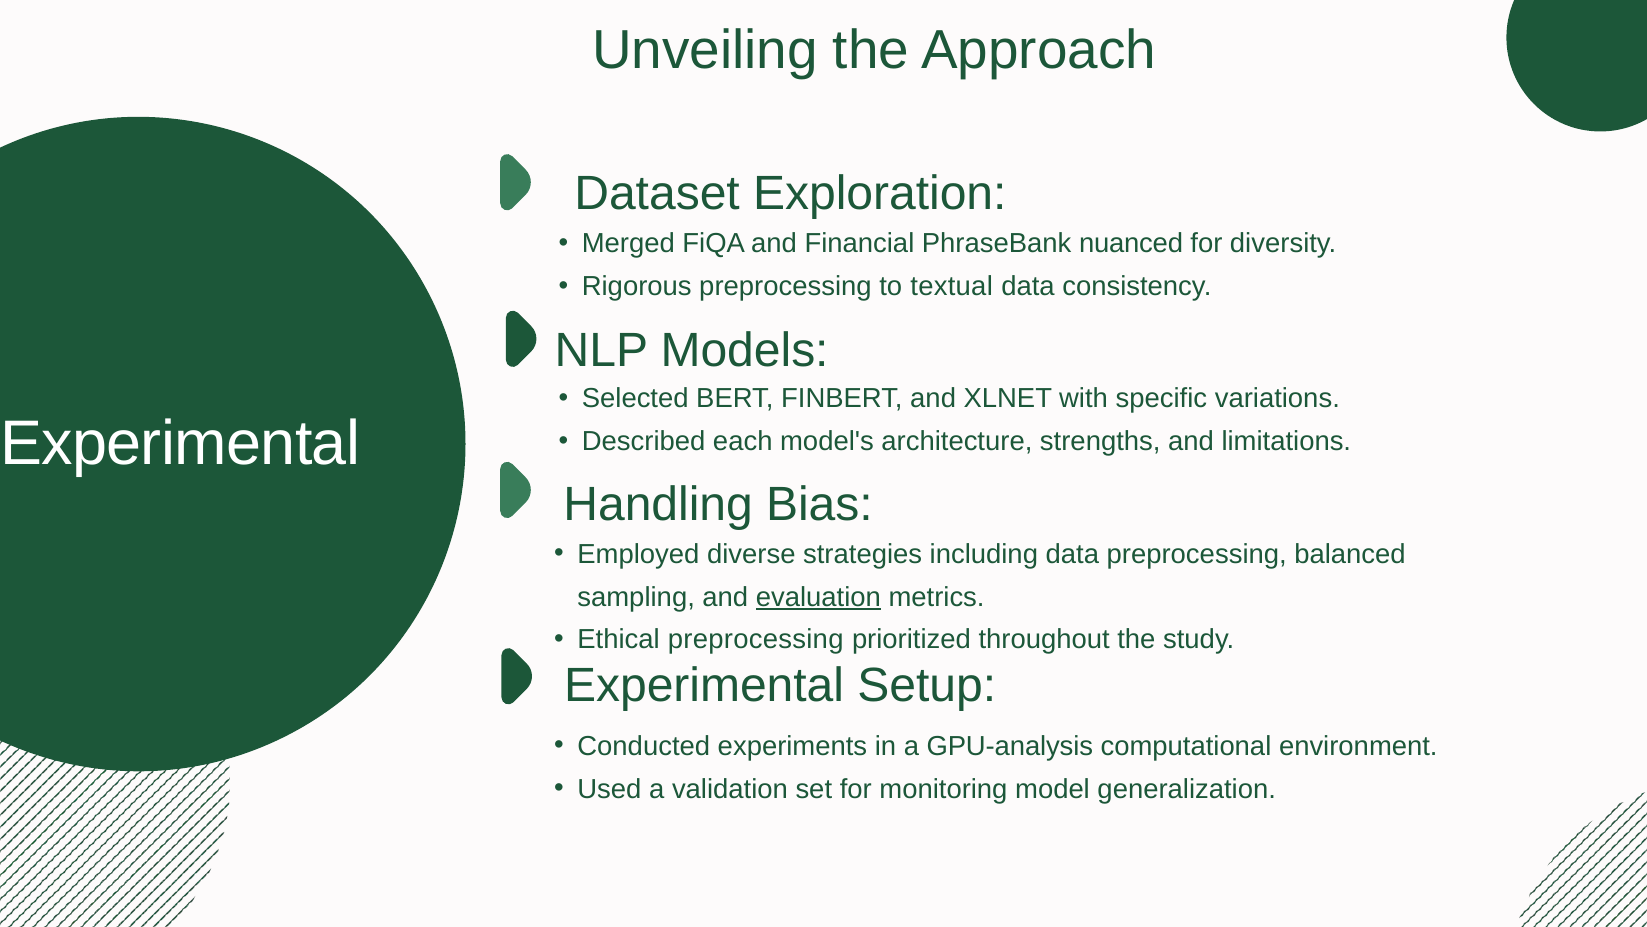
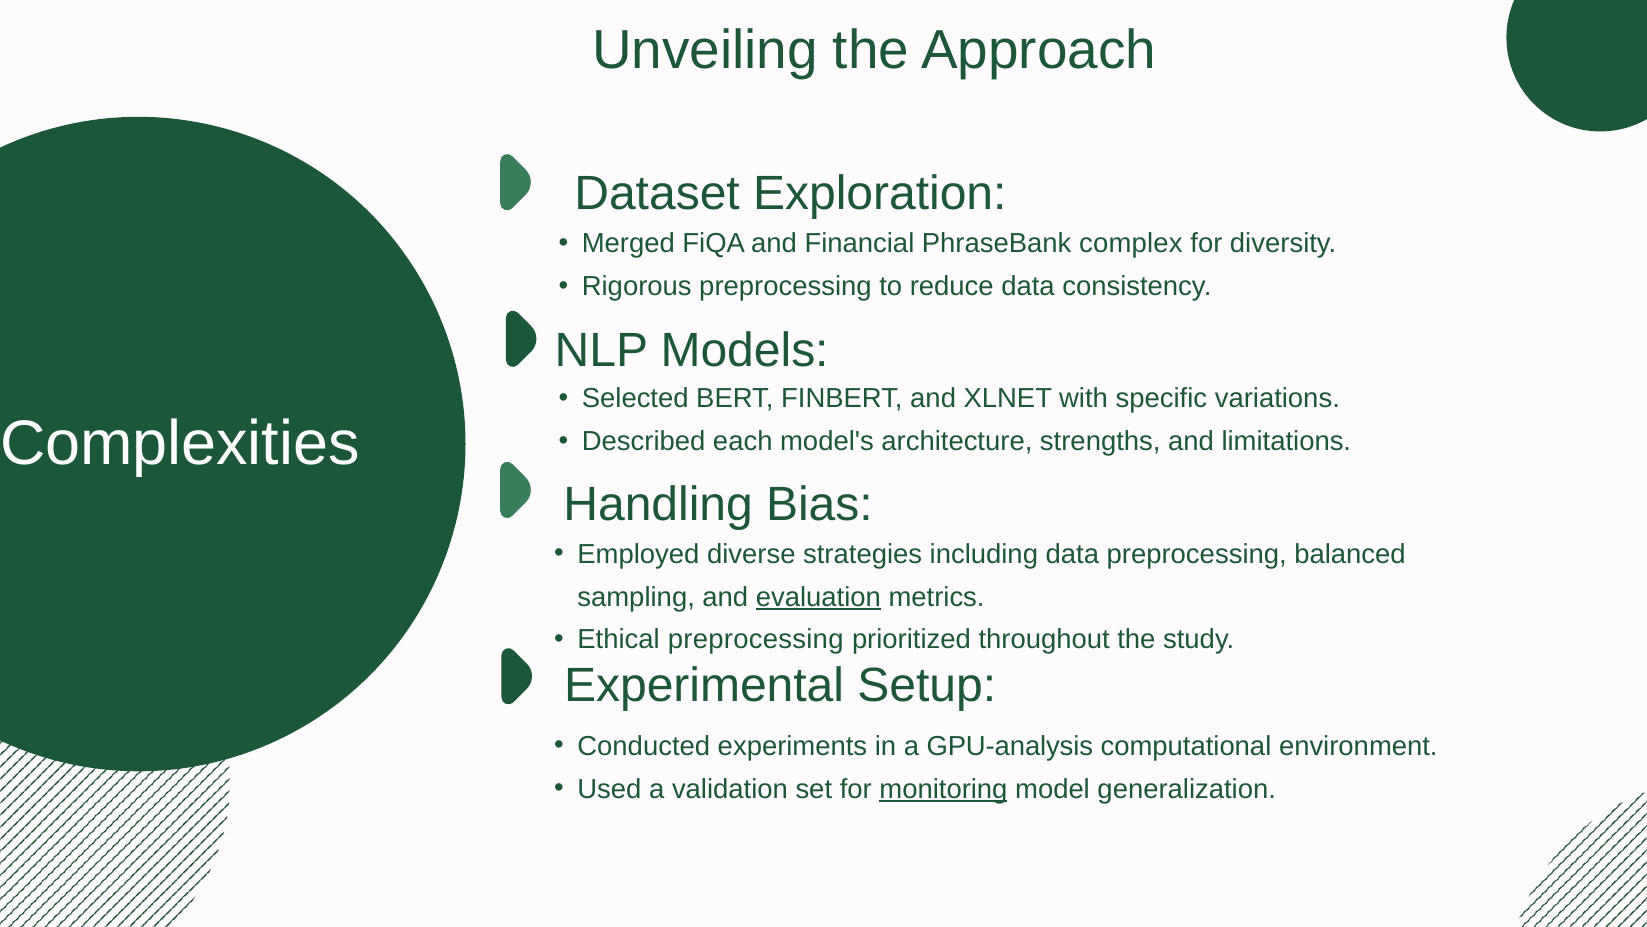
nuanced: nuanced -> complex (1131, 244)
textual: textual -> reduce (952, 287)
Experimental: Experimental -> Complexities (180, 444)
monitoring underline: none -> present (943, 789)
